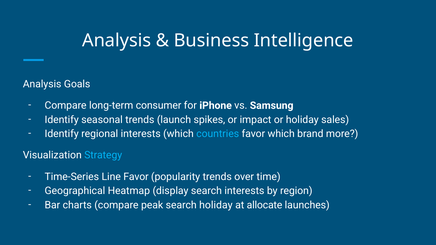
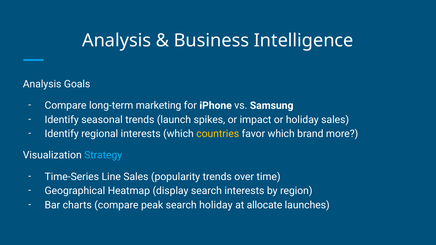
consumer: consumer -> marketing (159, 106)
countries colour: light blue -> yellow (218, 134)
Line Favor: Favor -> Sales (136, 177)
